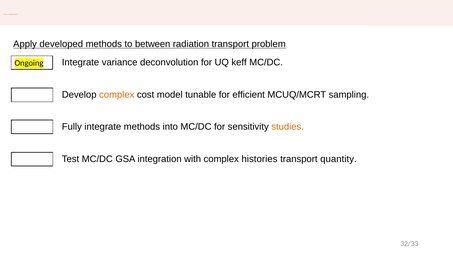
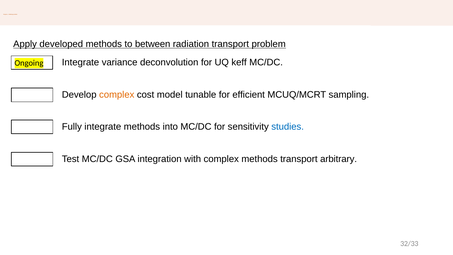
studies colour: orange -> blue (288, 127)
complex histories: histories -> methods (260, 159)
quantity: quantity -> arbitrary (339, 159)
